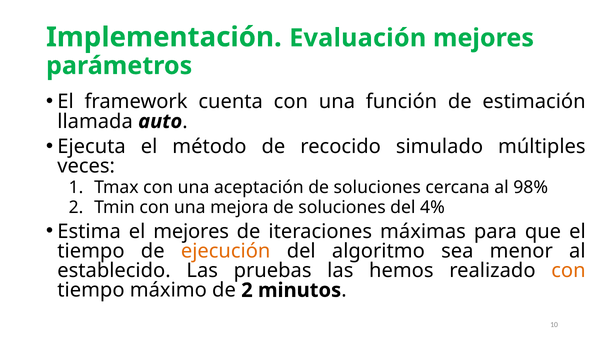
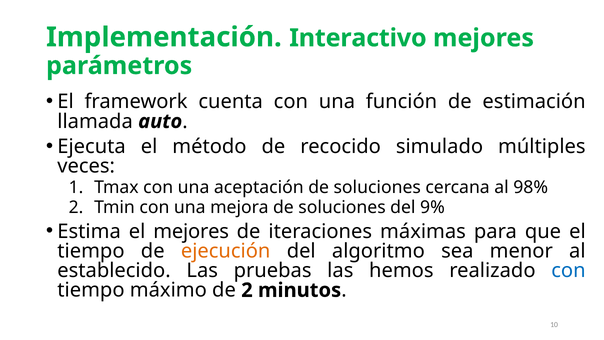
Evaluación: Evaluación -> Interactivo (358, 38)
4%: 4% -> 9% (432, 207)
con colour: orange -> blue (568, 270)
